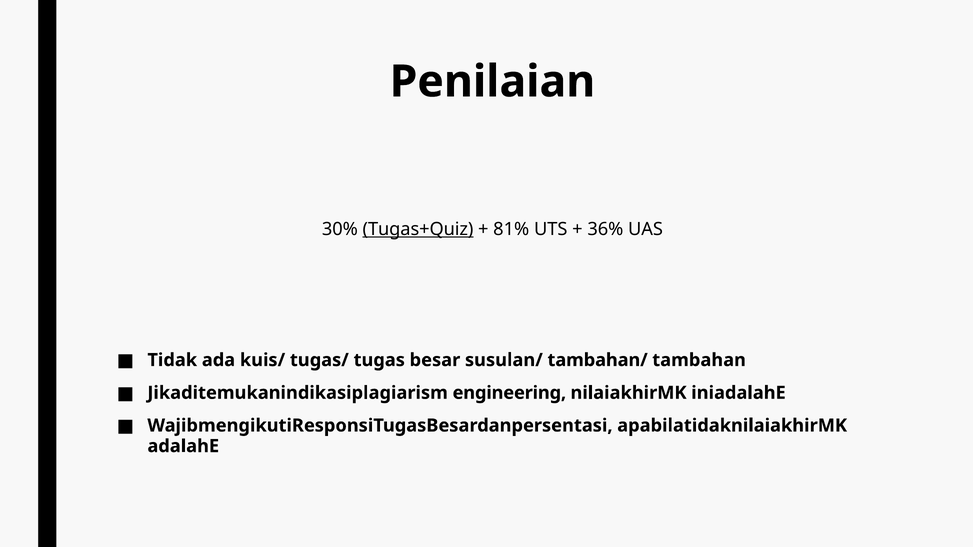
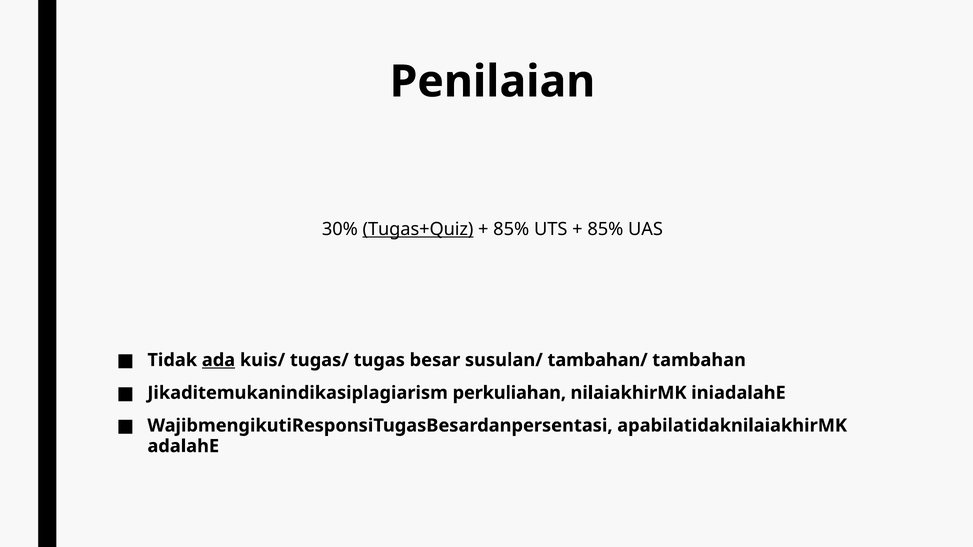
81%: 81% -> 85% (511, 229)
36%: 36% -> 85% (605, 229)
ada underline: none -> present (218, 360)
engineering: engineering -> perkuliahan (509, 393)
